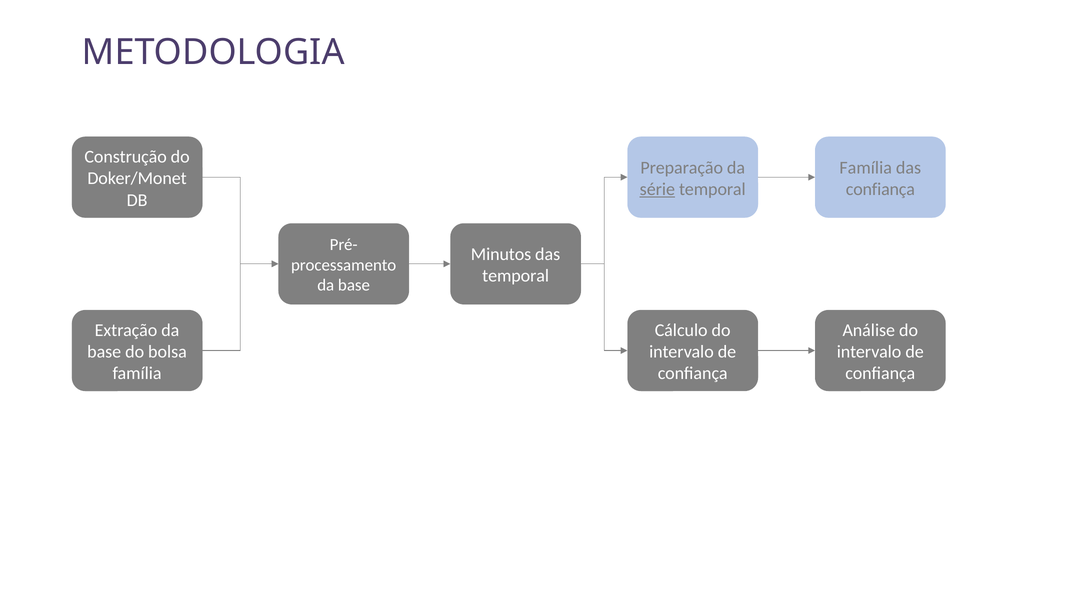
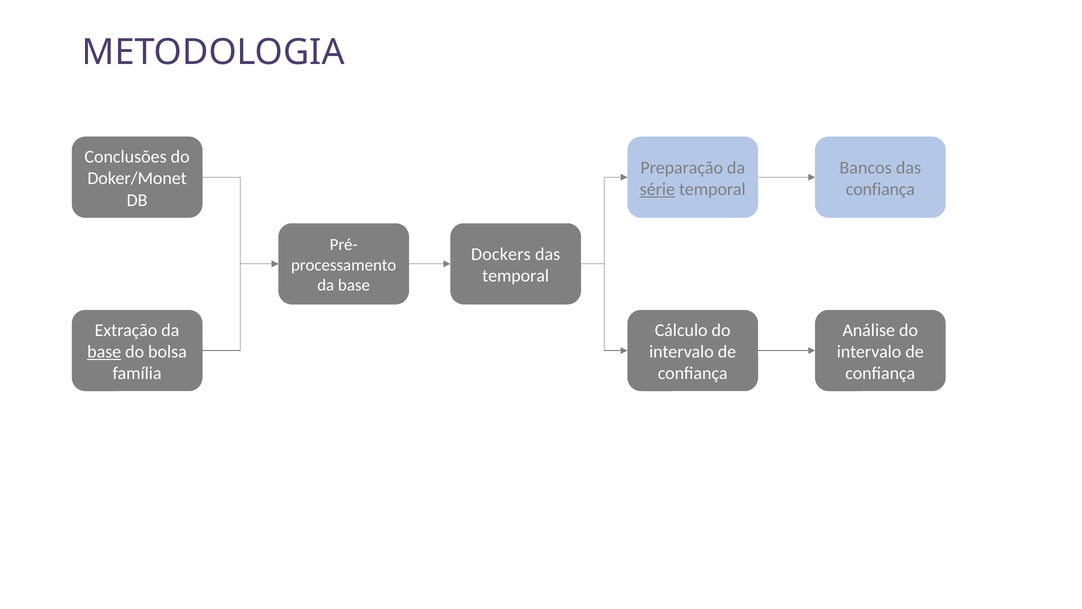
Construção: Construção -> Conclusões (126, 157)
Família: Família -> Bancos (866, 168)
Minutos: Minutos -> Dockers (501, 254)
base underline: none -> present (104, 352)
